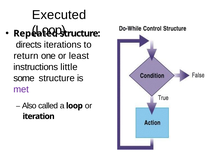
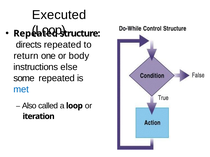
directs iterations: iterations -> repeated (63, 45)
least: least -> body (79, 56)
little: little -> else (69, 67)
some structure: structure -> repeated (57, 78)
met colour: purple -> blue (21, 90)
